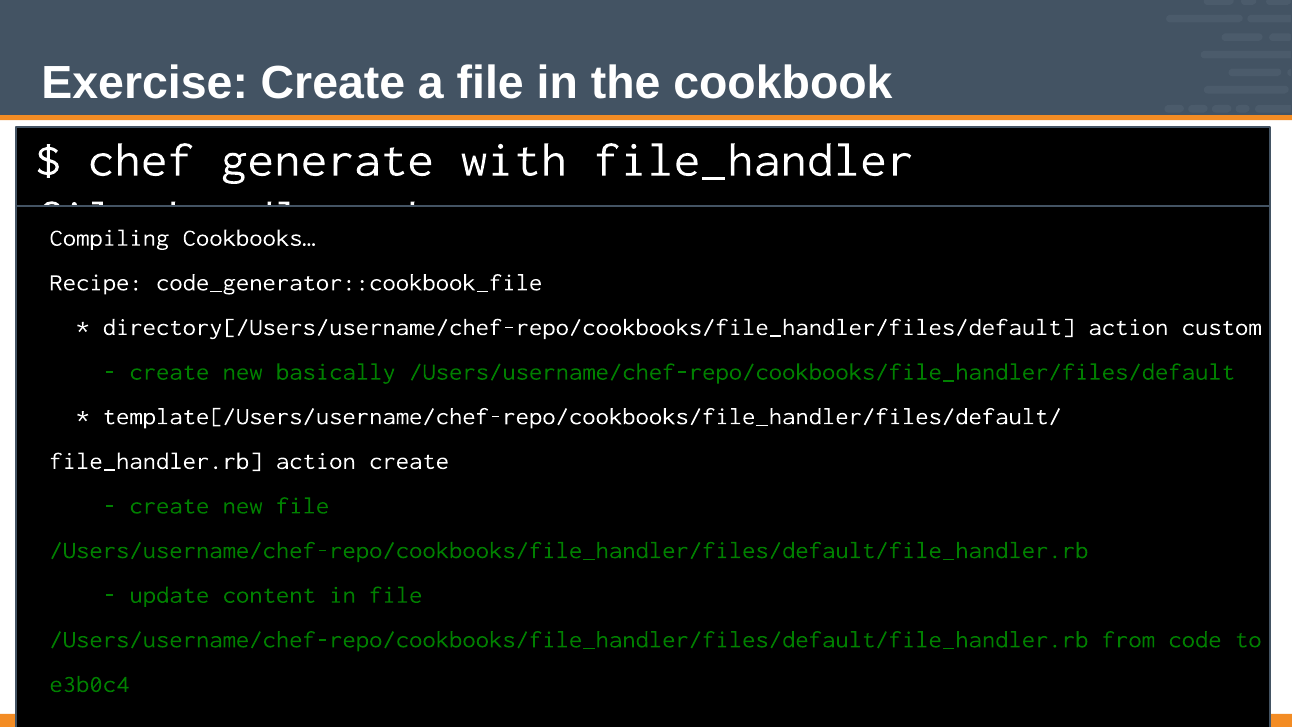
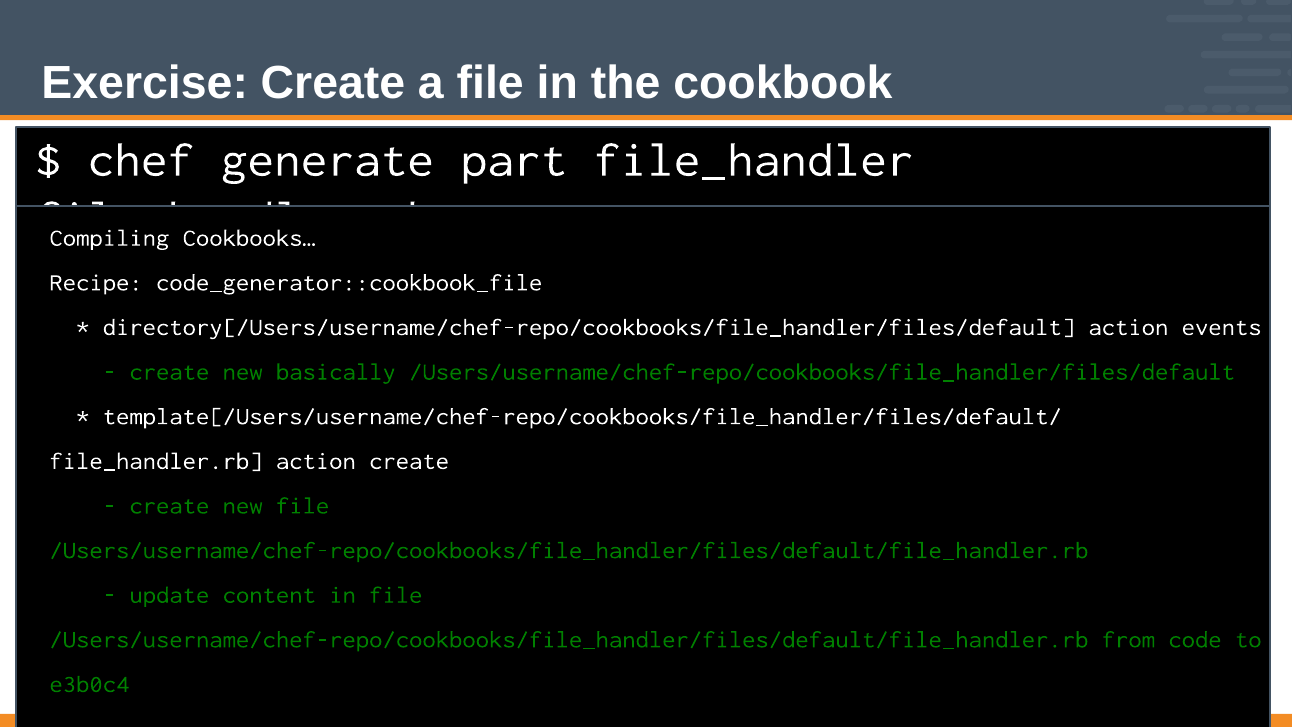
with: with -> part (514, 160)
custom: custom -> events (1222, 327)
